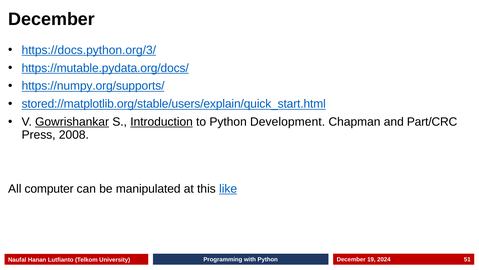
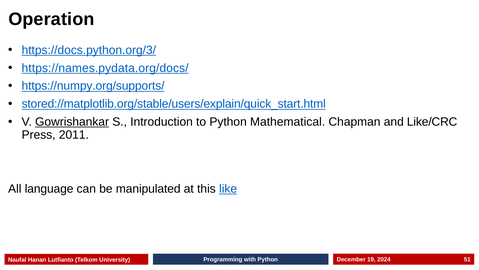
December: December -> Operation (51, 19)
https://mutable.pydata.org/docs/: https://mutable.pydata.org/docs/ -> https://names.pydata.org/docs/ (105, 68)
Introduction underline: present -> none (162, 122)
Development: Development -> Mathematical (288, 122)
Part/CRC: Part/CRC -> Like/CRC (432, 122)
2008: 2008 -> 2011 (74, 135)
computer: computer -> language (49, 188)
